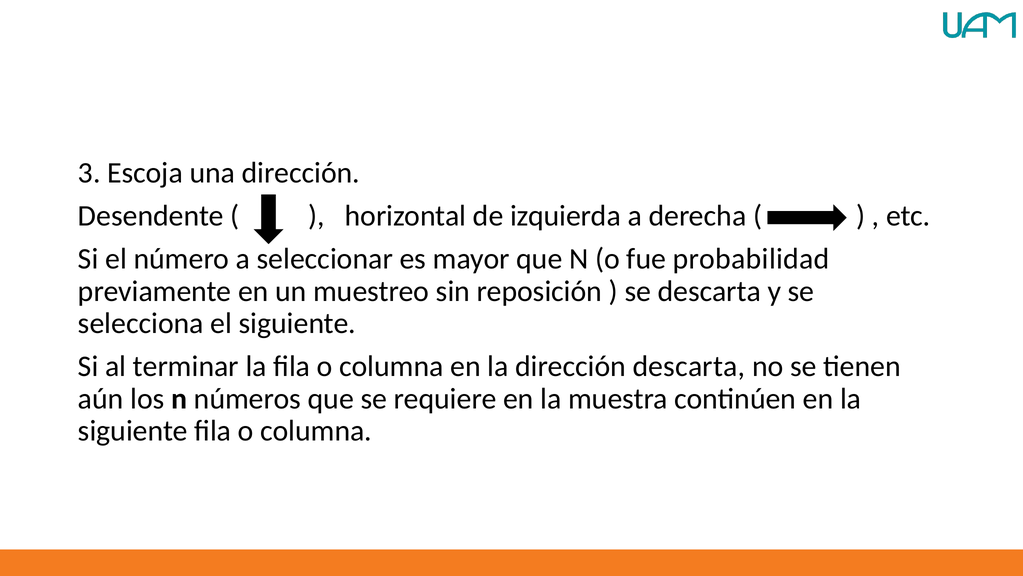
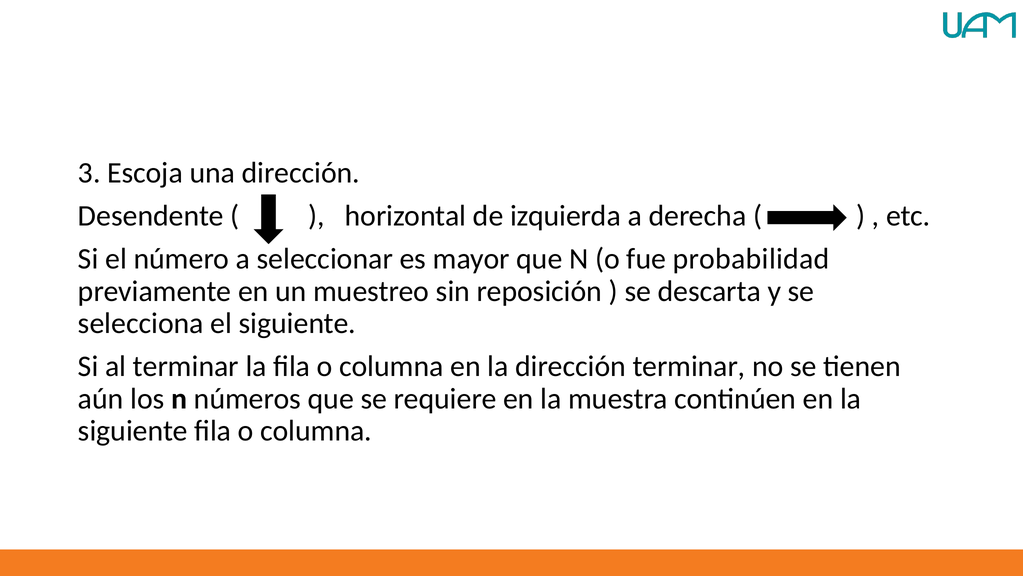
dirección descarta: descarta -> terminar (689, 366)
